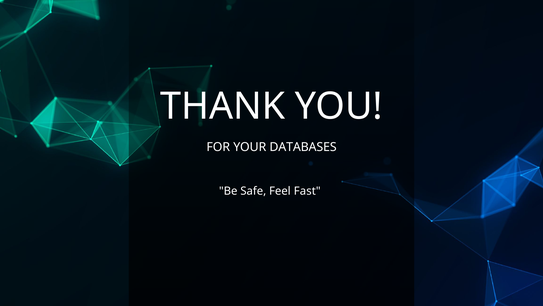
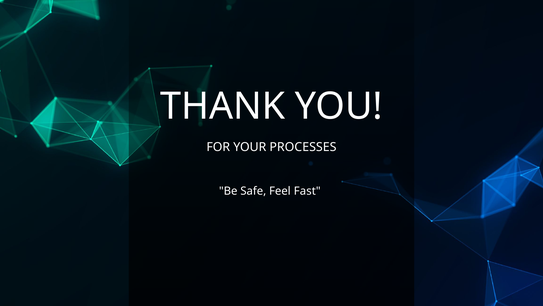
DATABASES: DATABASES -> PROCESSES (303, 147)
